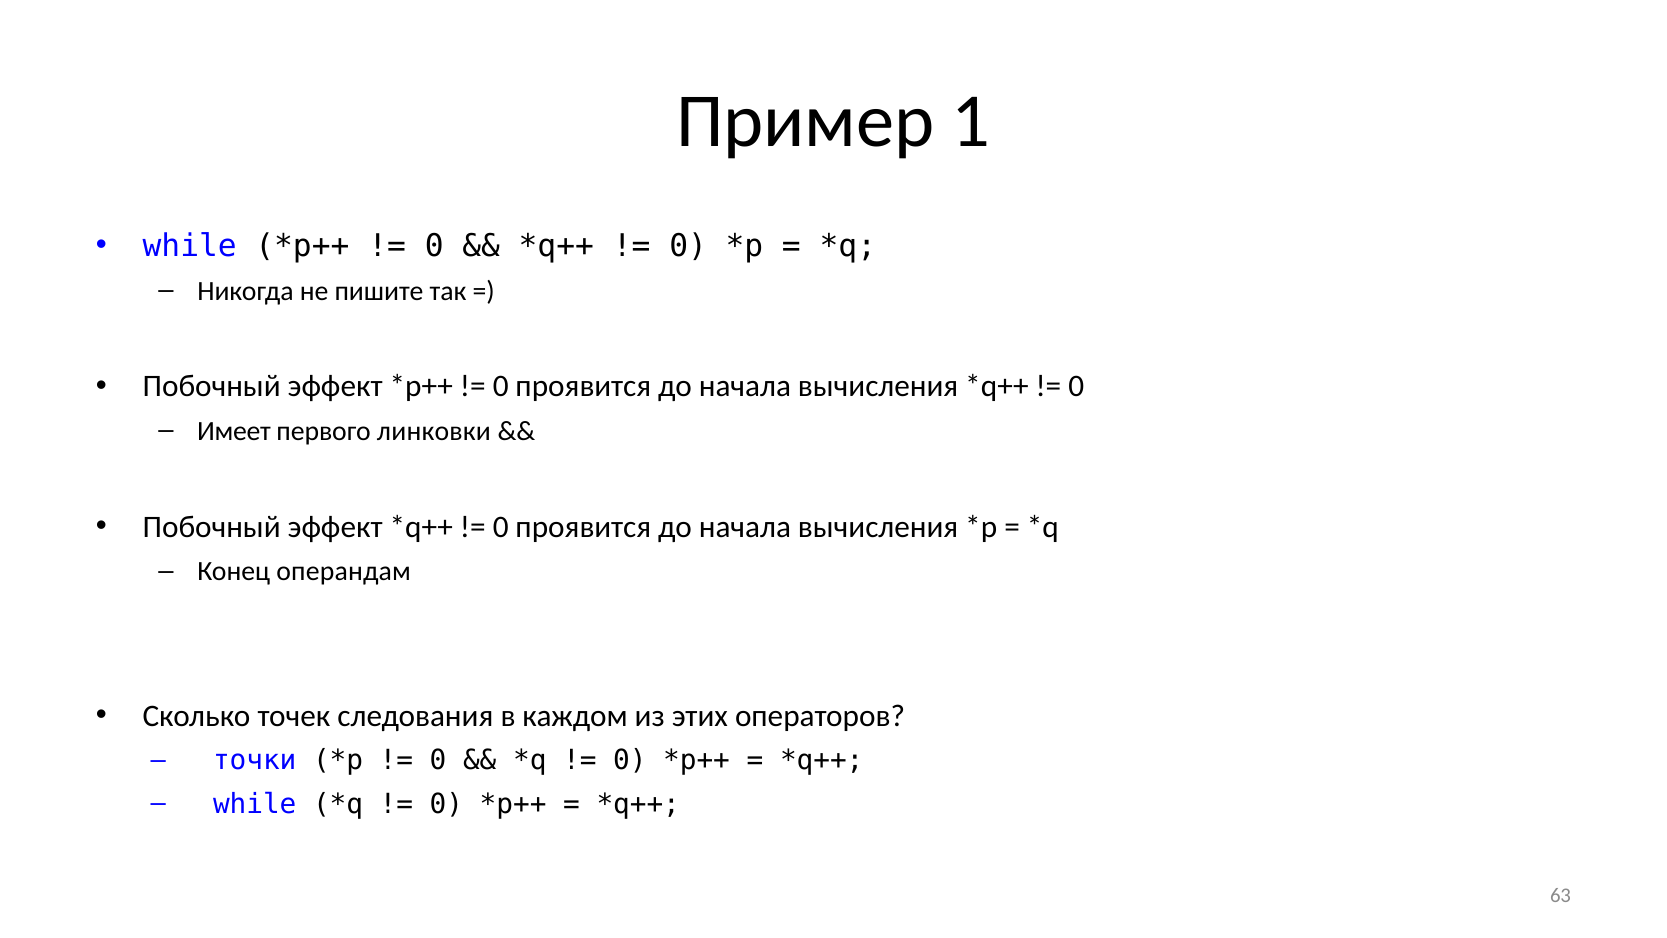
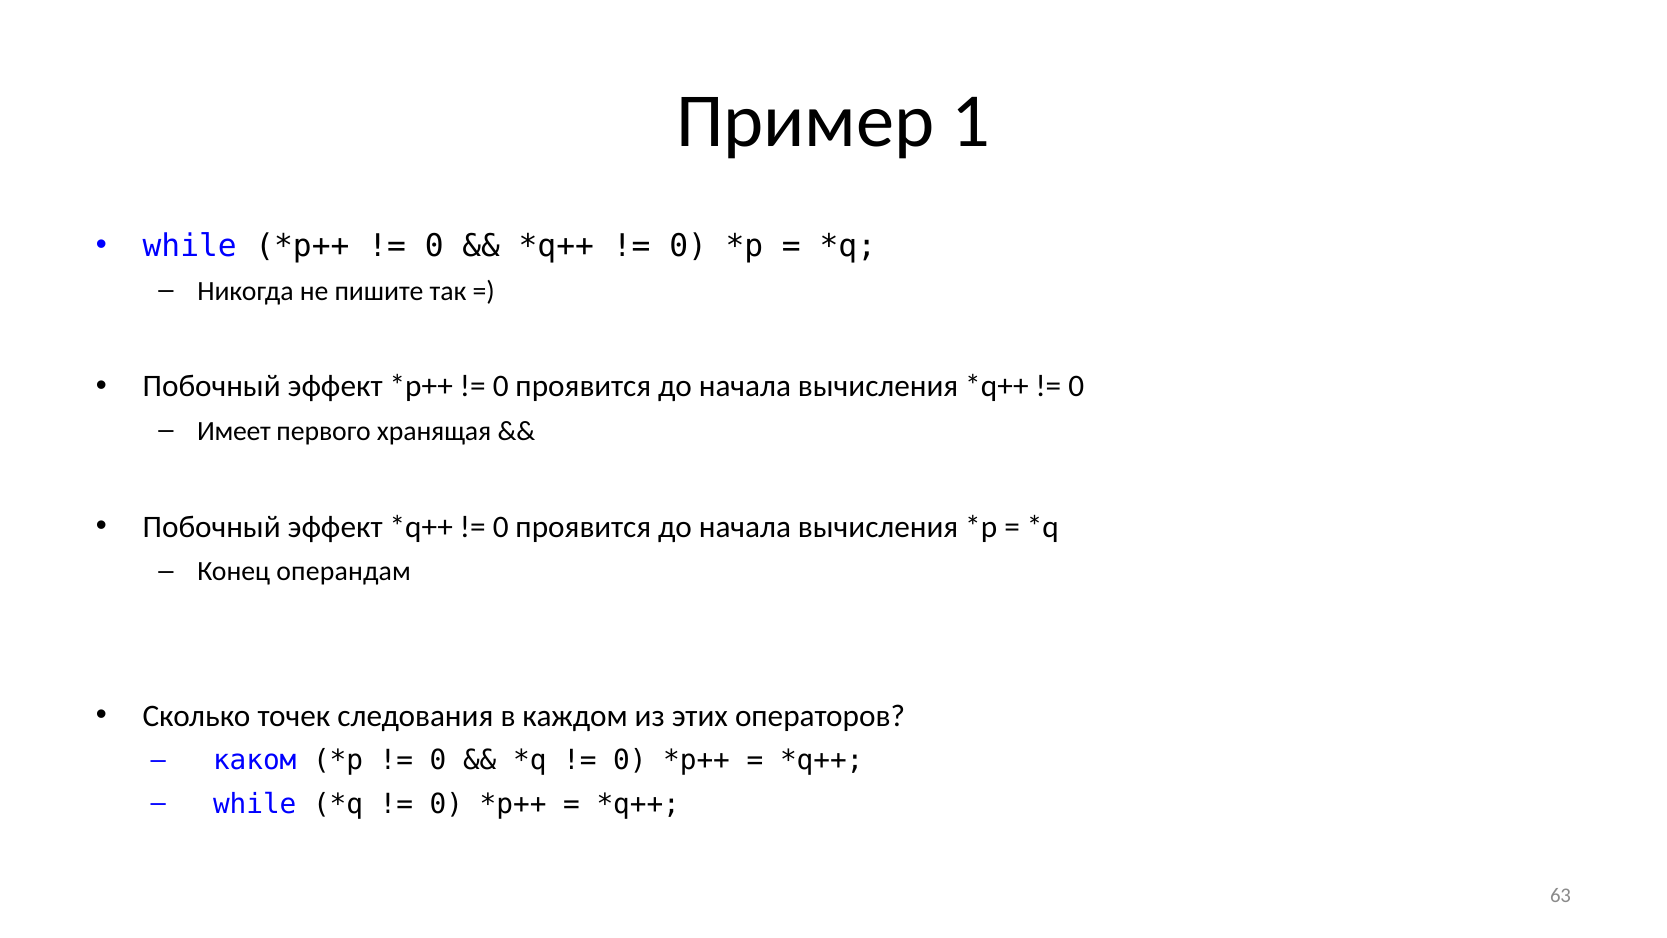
линковки: линковки -> хранящая (434, 431)
точки: точки -> каком (255, 761)
